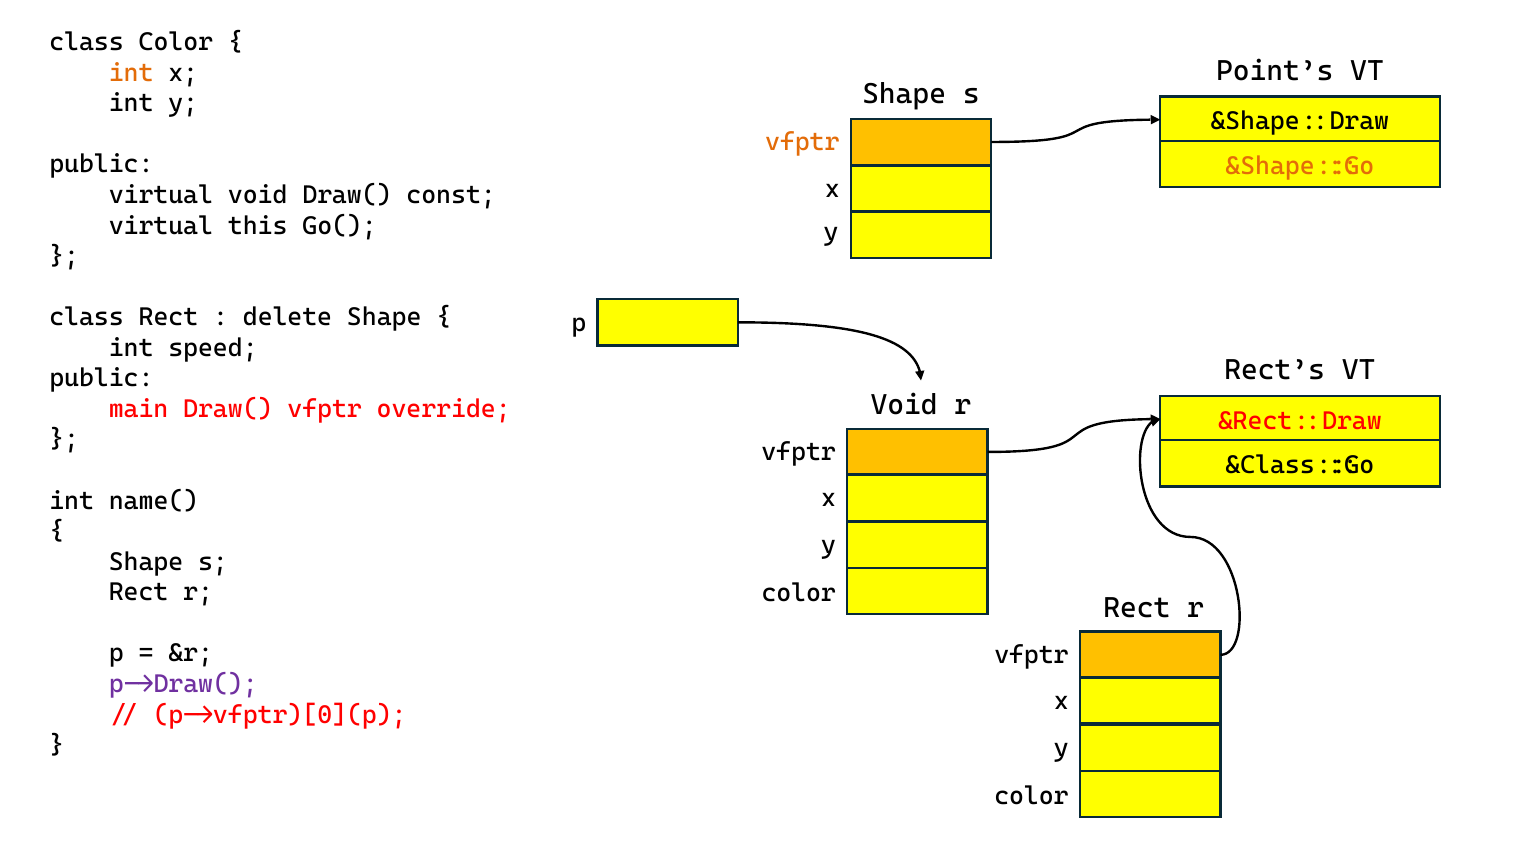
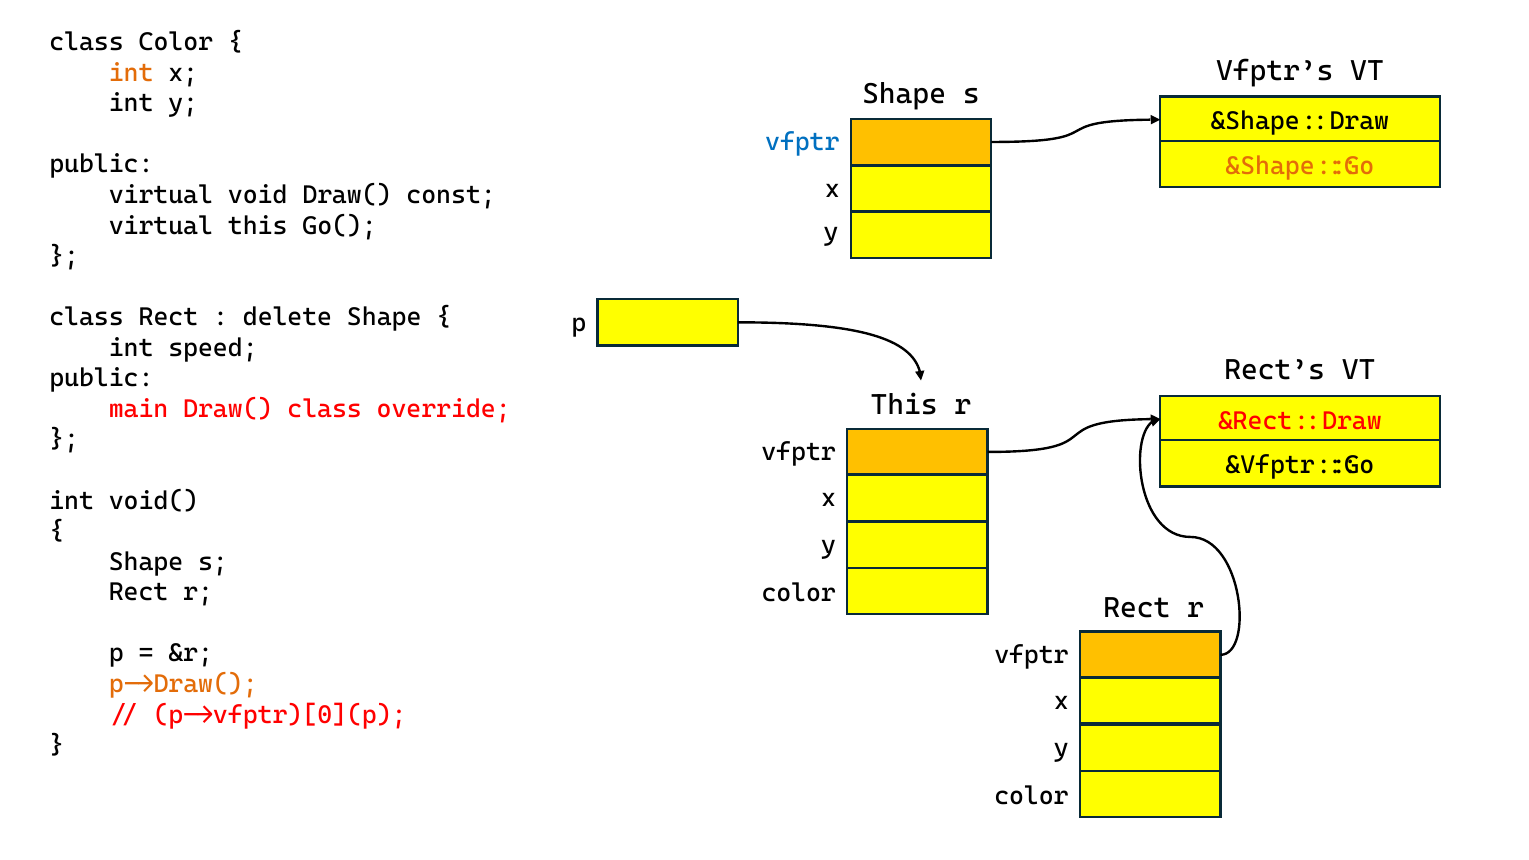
Point’s: Point’s -> Vfptr’s (1275, 71)
vfptr colour: orange -> blue (802, 142)
Void: Void -> This (904, 405)
Draw( vfptr: vfptr -> class (325, 409)
&Class::Go: &Class::Go -> &Vfptr::Go (1300, 465)
name(: name( -> void( (154, 501)
p->Draw( colour: purple -> orange (183, 684)
